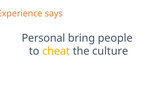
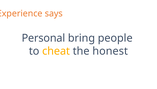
culture: culture -> honest (110, 51)
